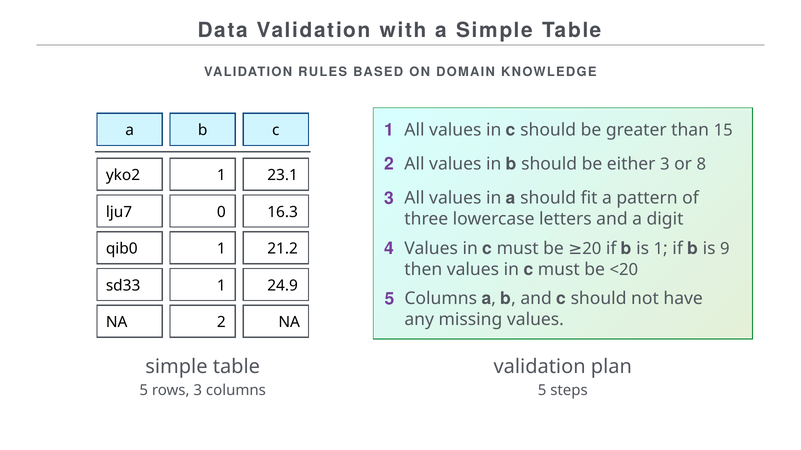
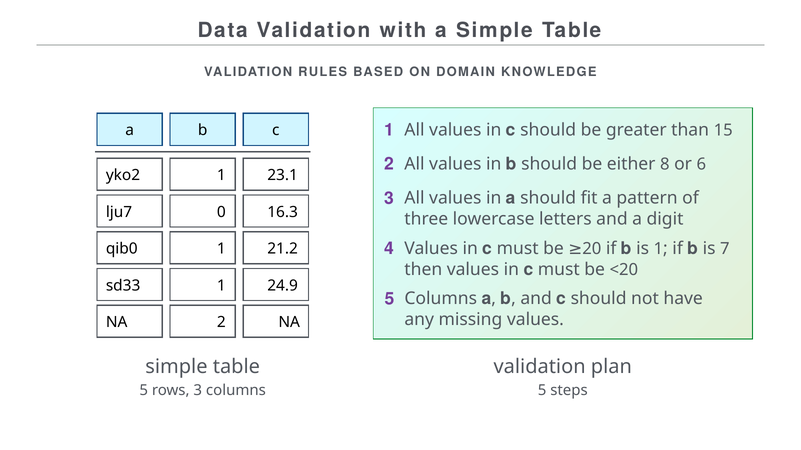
either 3: 3 -> 8 (665, 164)
8: 8 -> 6 (701, 164)
9: 9 -> 7 (725, 249)
